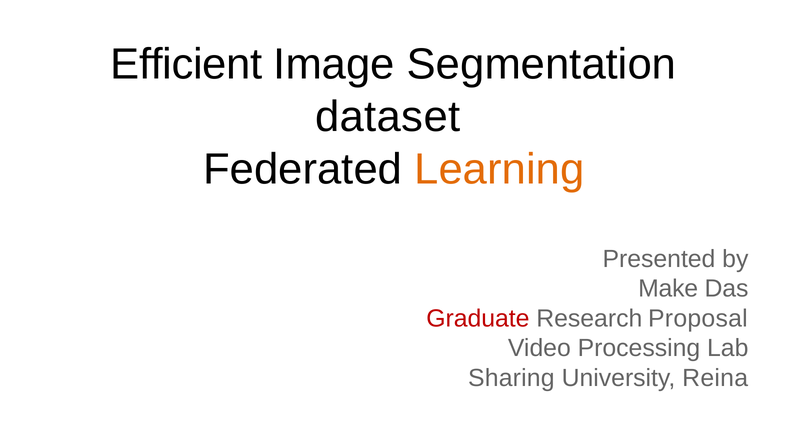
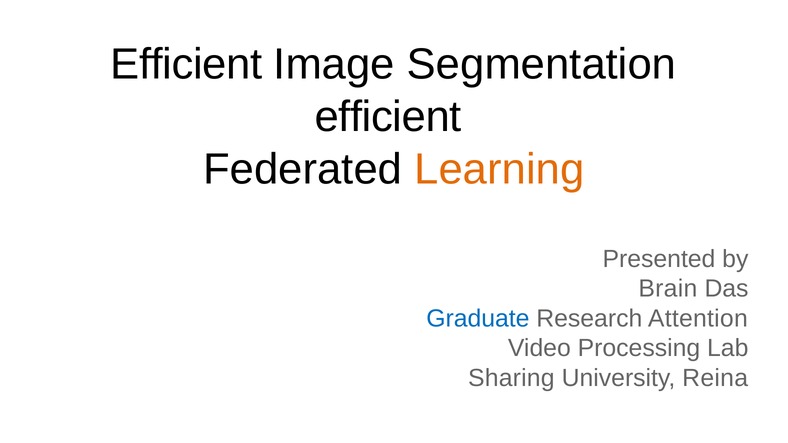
dataset: dataset -> efficient (388, 117)
Make: Make -> Brain (668, 289)
Graduate colour: red -> blue (478, 319)
Proposal: Proposal -> Attention (698, 319)
